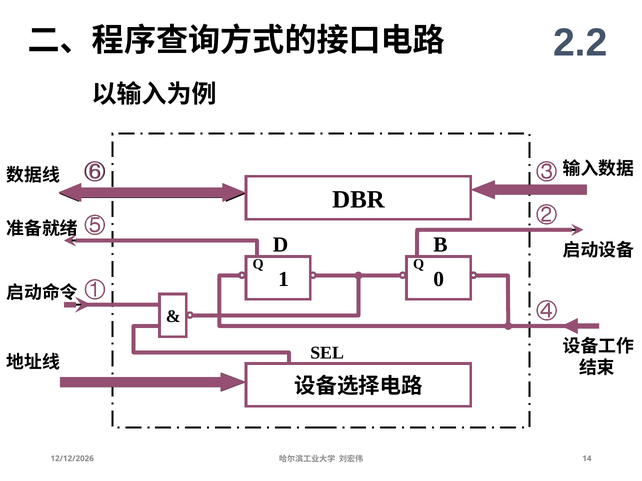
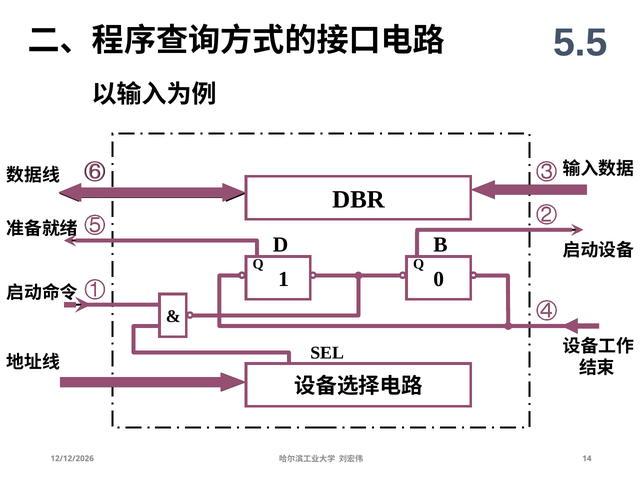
2.2: 2.2 -> 5.5 (580, 43)
